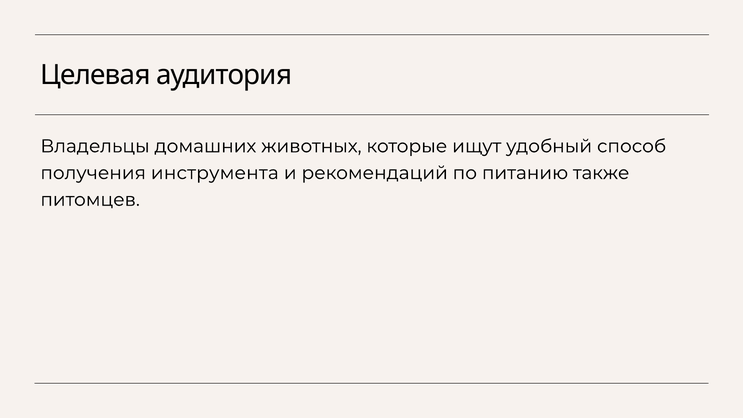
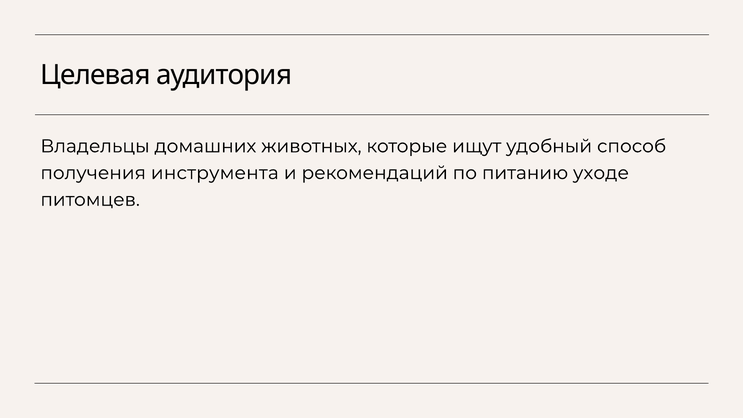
также: также -> уходе (601, 173)
